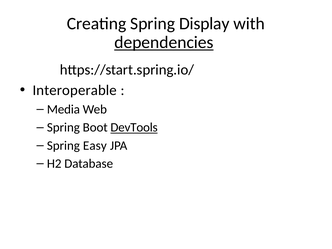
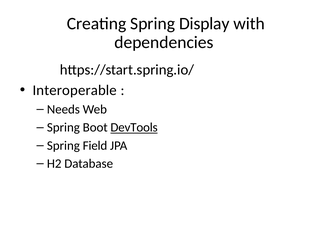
dependencies underline: present -> none (164, 42)
Media: Media -> Needs (63, 109)
Easy: Easy -> Field (95, 146)
